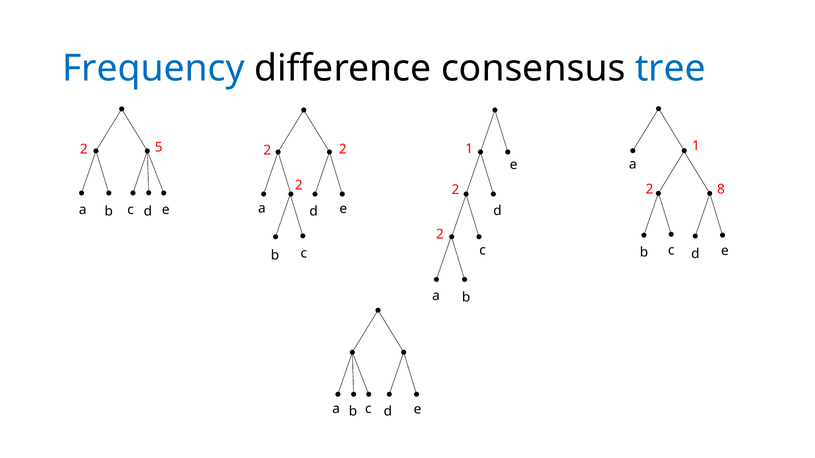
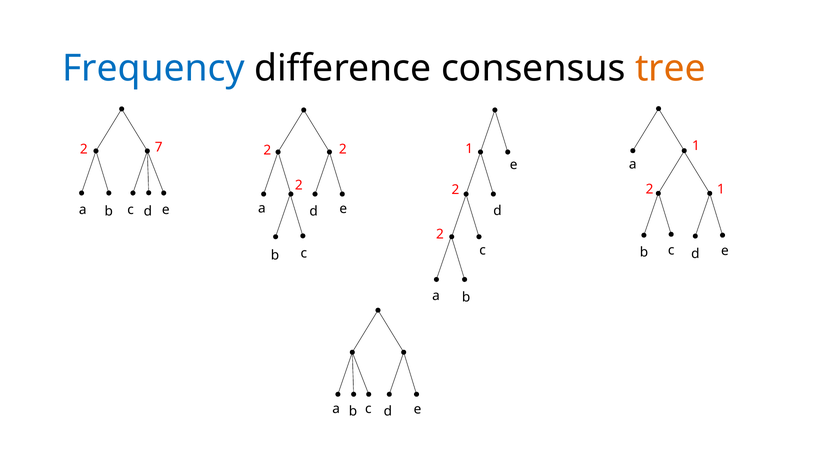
tree colour: blue -> orange (670, 68)
5: 5 -> 7 (159, 147)
8: 8 -> 1 (721, 189)
